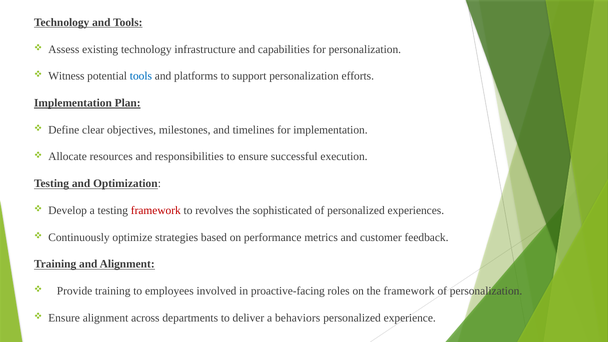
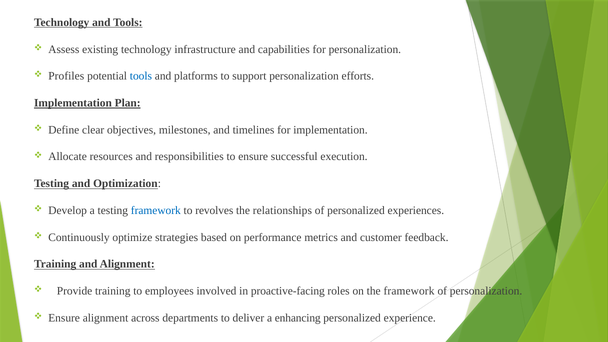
Witness: Witness -> Profiles (66, 76)
framework colour: red -> blue (156, 210)
sophisticated: sophisticated -> relationships (282, 210)
behaviors: behaviors -> enhancing (298, 318)
